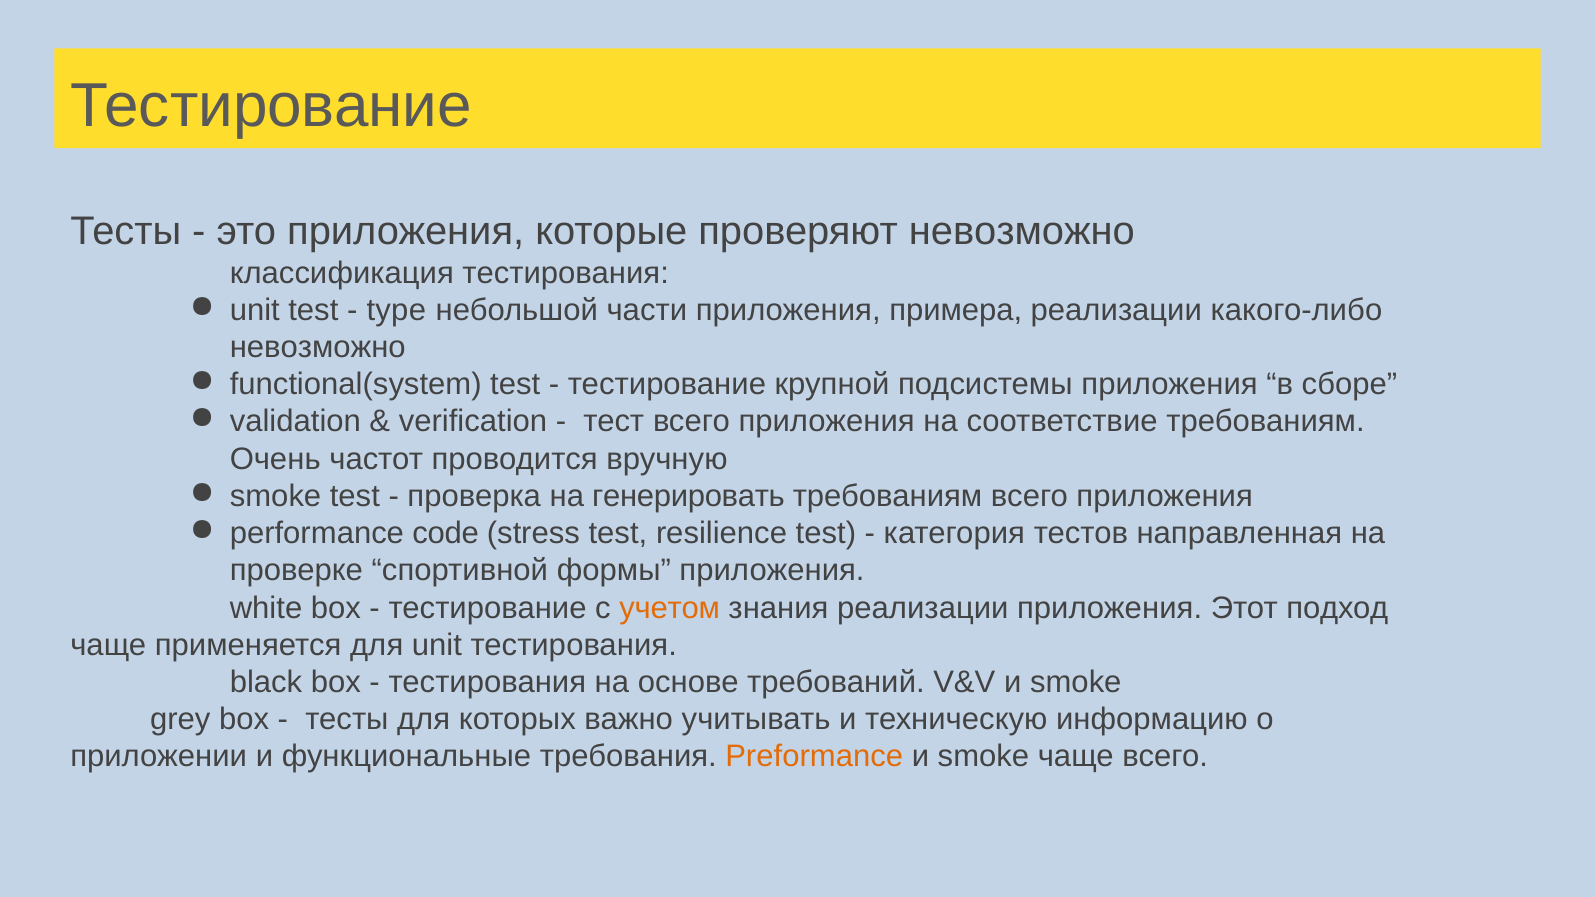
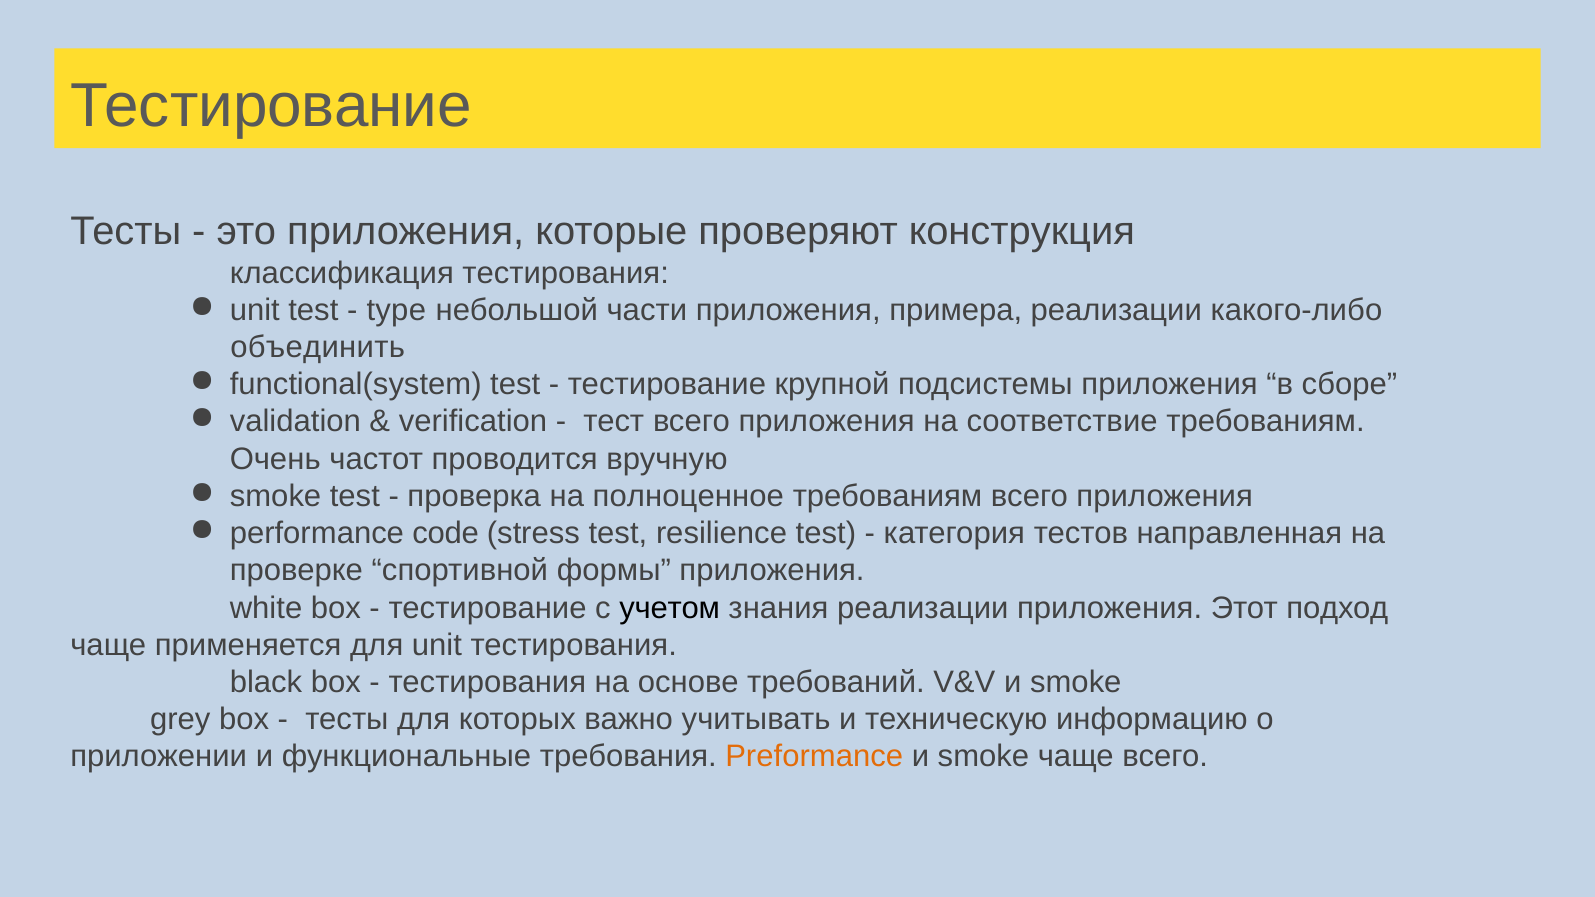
проверяют невозможно: невозможно -> конструкция (1022, 231)
невозможно: невозможно -> объединить (318, 347)
генерировать: генерировать -> полноценное (688, 496)
учетом colour: orange -> black (670, 608)
